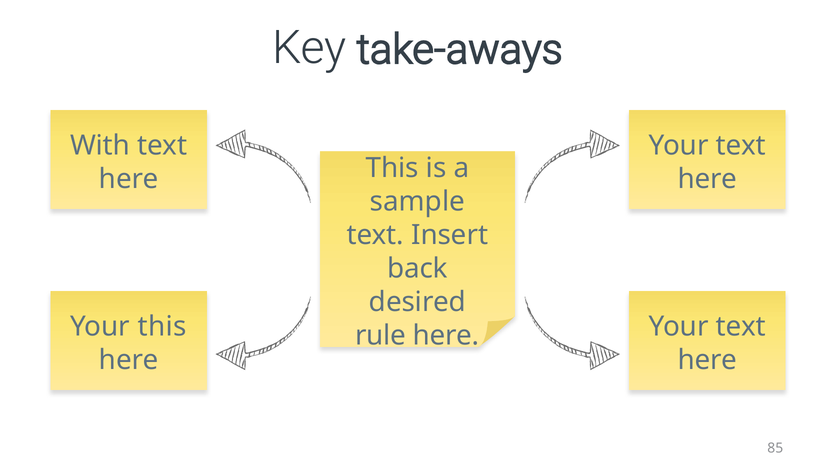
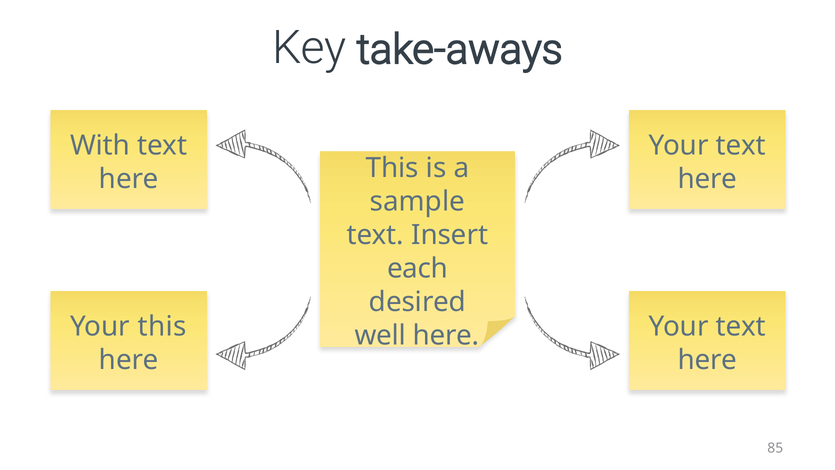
back: back -> each (418, 268)
rule: rule -> well (380, 335)
